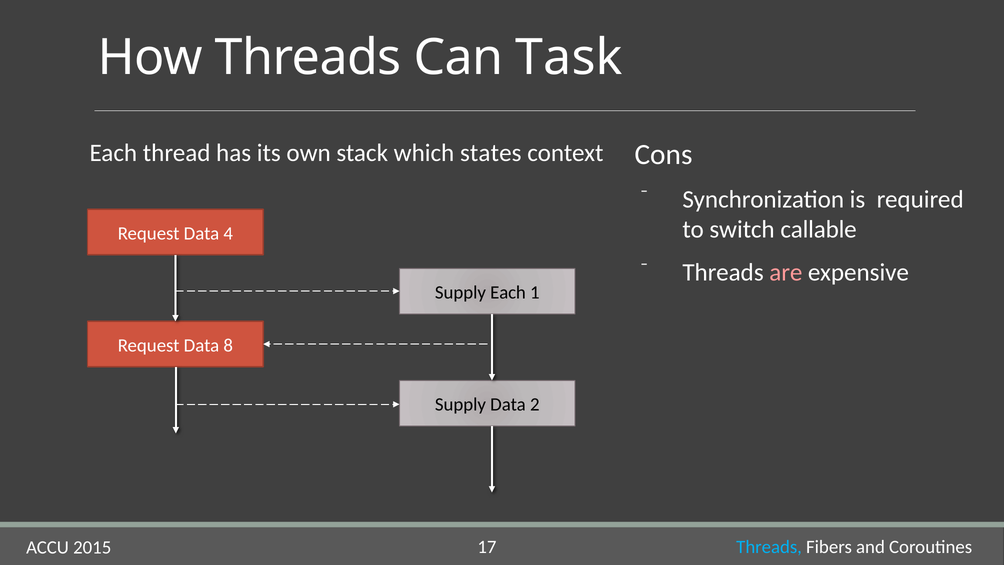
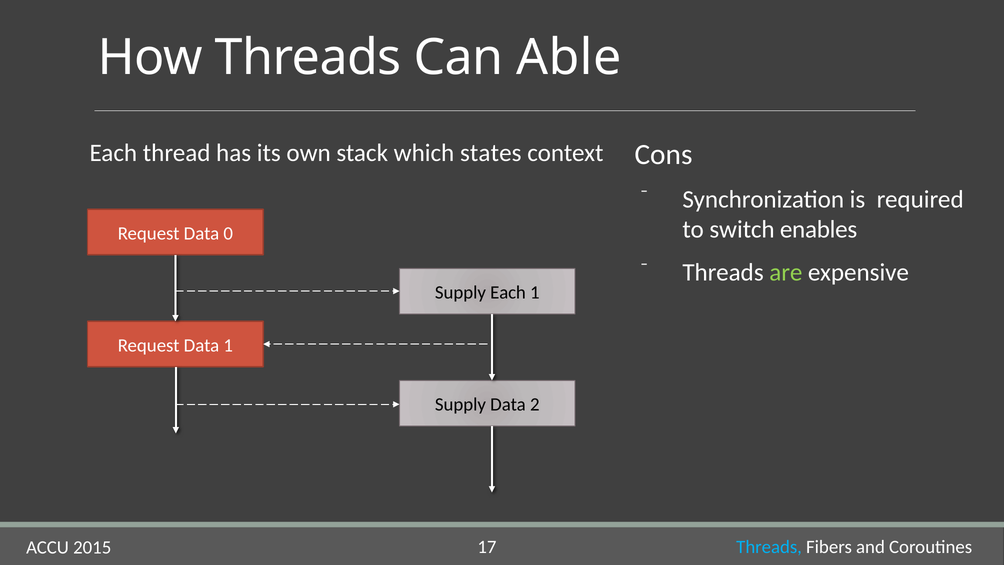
Task: Task -> Able (569, 58)
callable: callable -> enables (819, 229)
4: 4 -> 0 (228, 233)
are colour: pink -> light green (786, 272)
Data 8: 8 -> 1 (228, 345)
